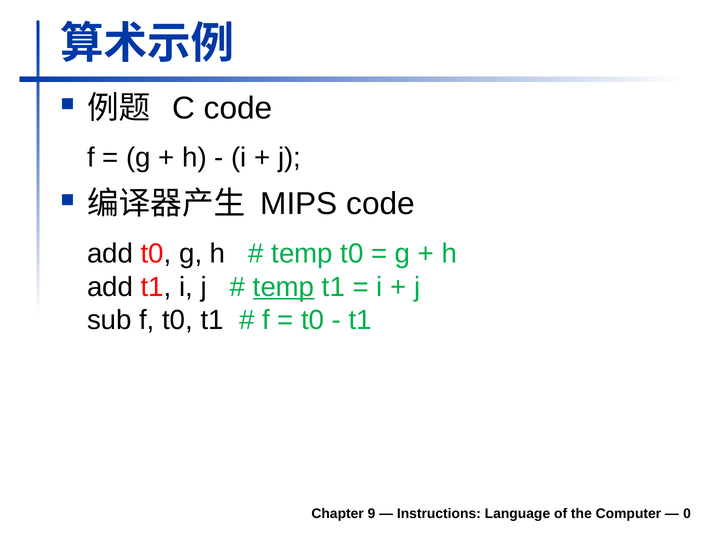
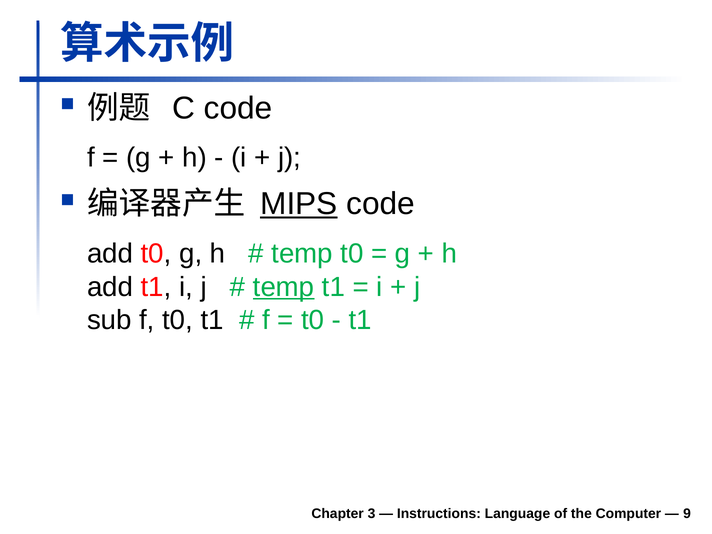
MIPS underline: none -> present (299, 204)
9: 9 -> 3 (371, 514)
0: 0 -> 9 (687, 514)
